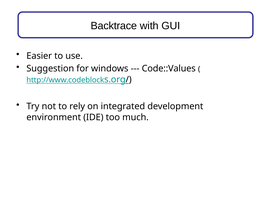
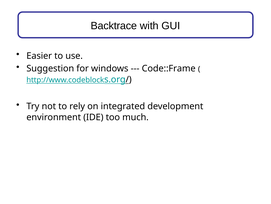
Code::Values: Code::Values -> Code::Frame (169, 68)
